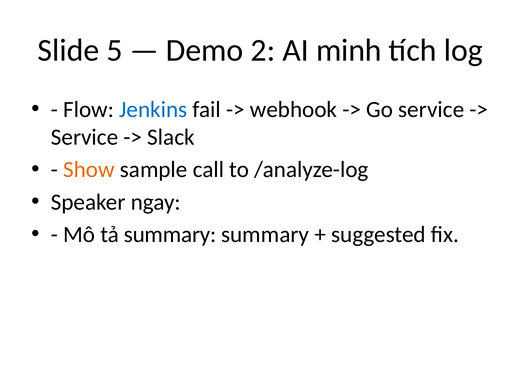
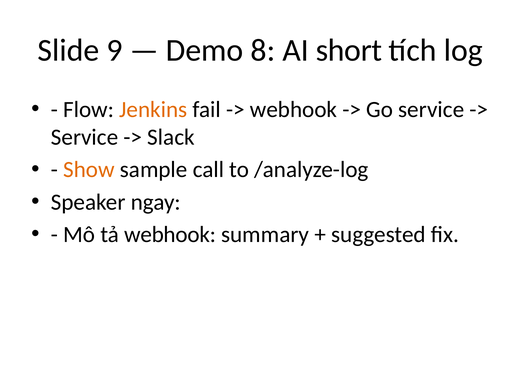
5: 5 -> 9 (115, 50)
2: 2 -> 8 (263, 50)
minh: minh -> short (349, 50)
Jenkins colour: blue -> orange (153, 109)
tả summary: summary -> webhook (170, 234)
